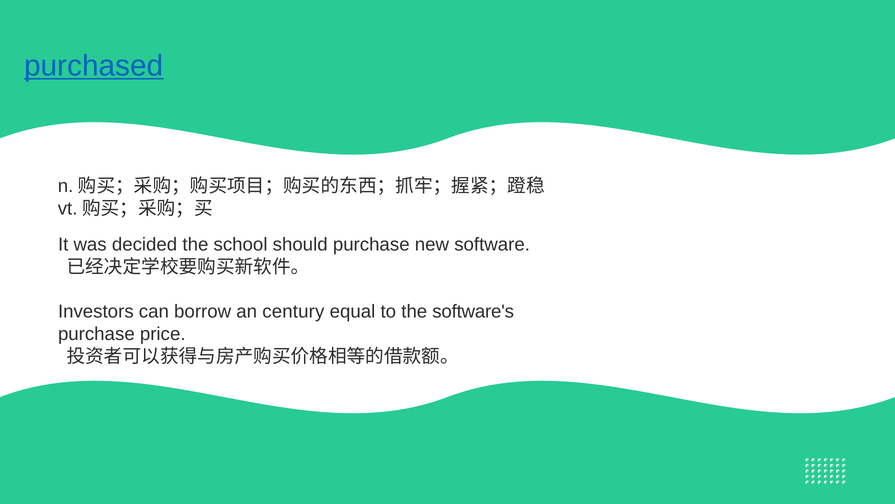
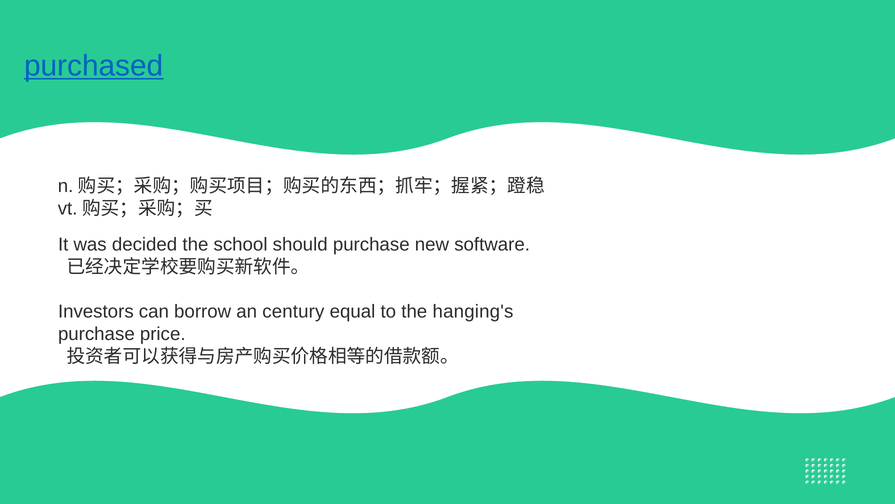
software's: software's -> hanging's (473, 311)
